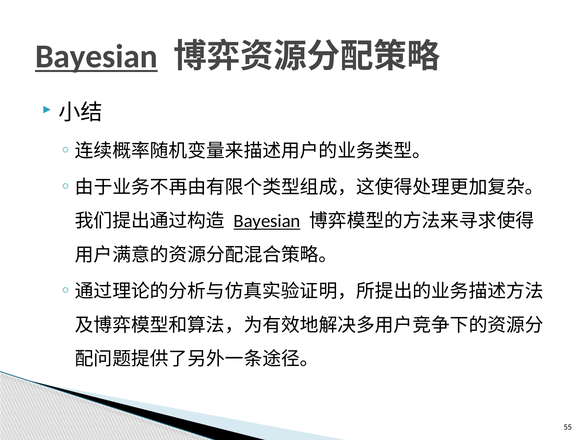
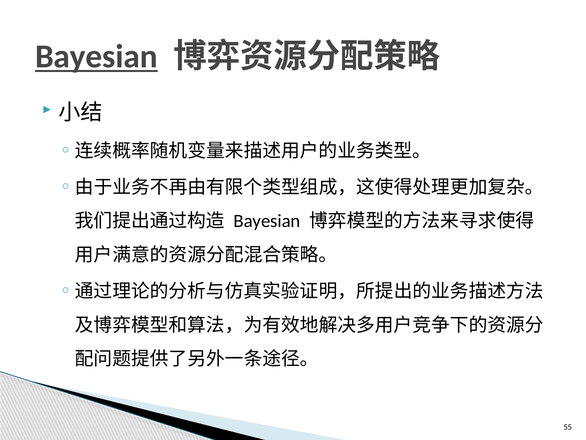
Bayesian underline: present -> none (267, 221)
